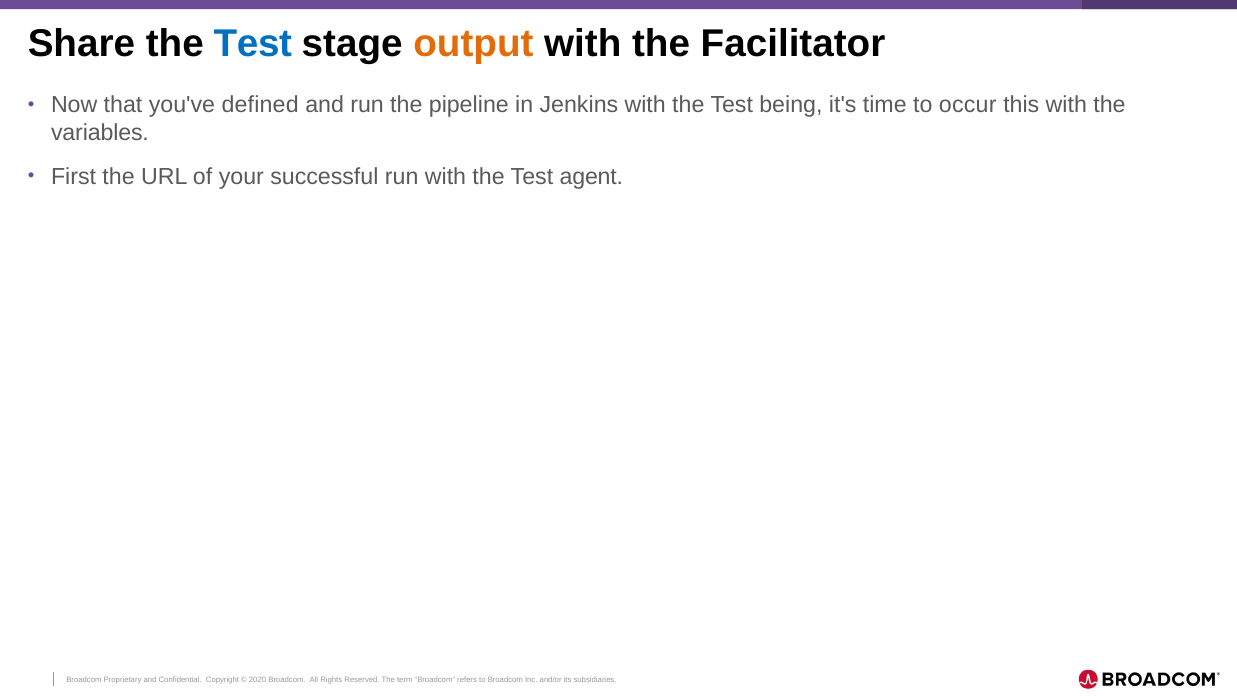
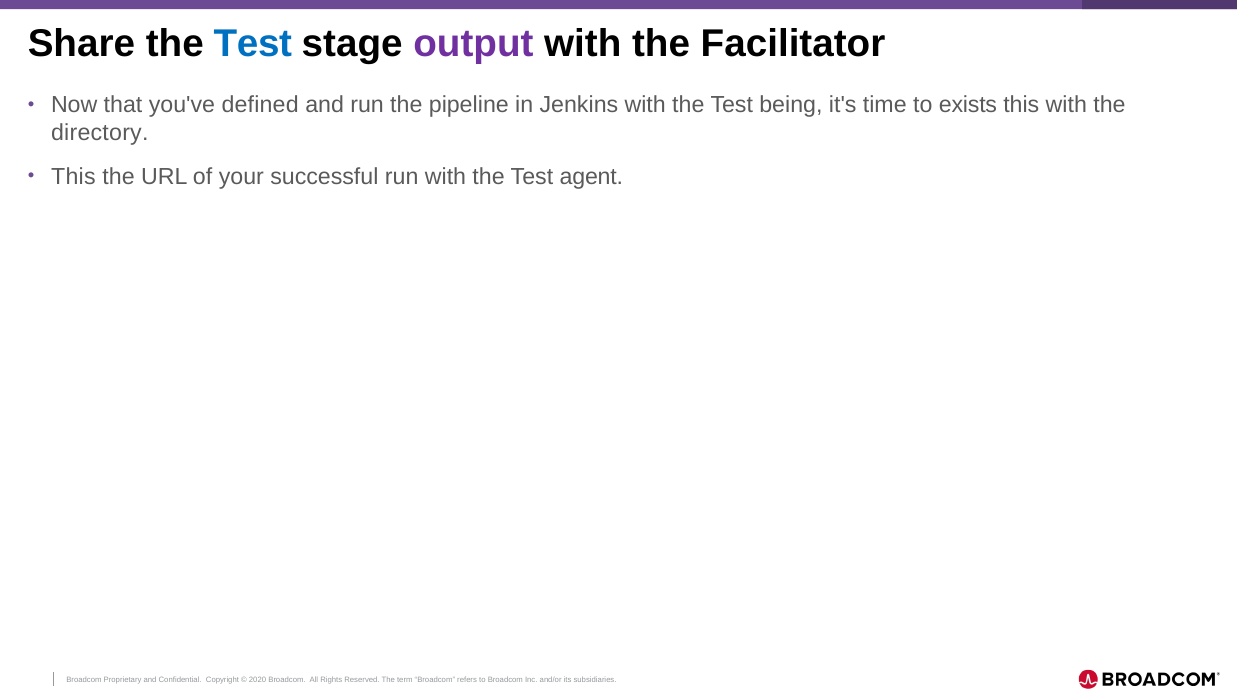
output colour: orange -> purple (473, 44)
occur: occur -> exists (968, 105)
variables: variables -> directory (100, 133)
First: First -> This (73, 176)
